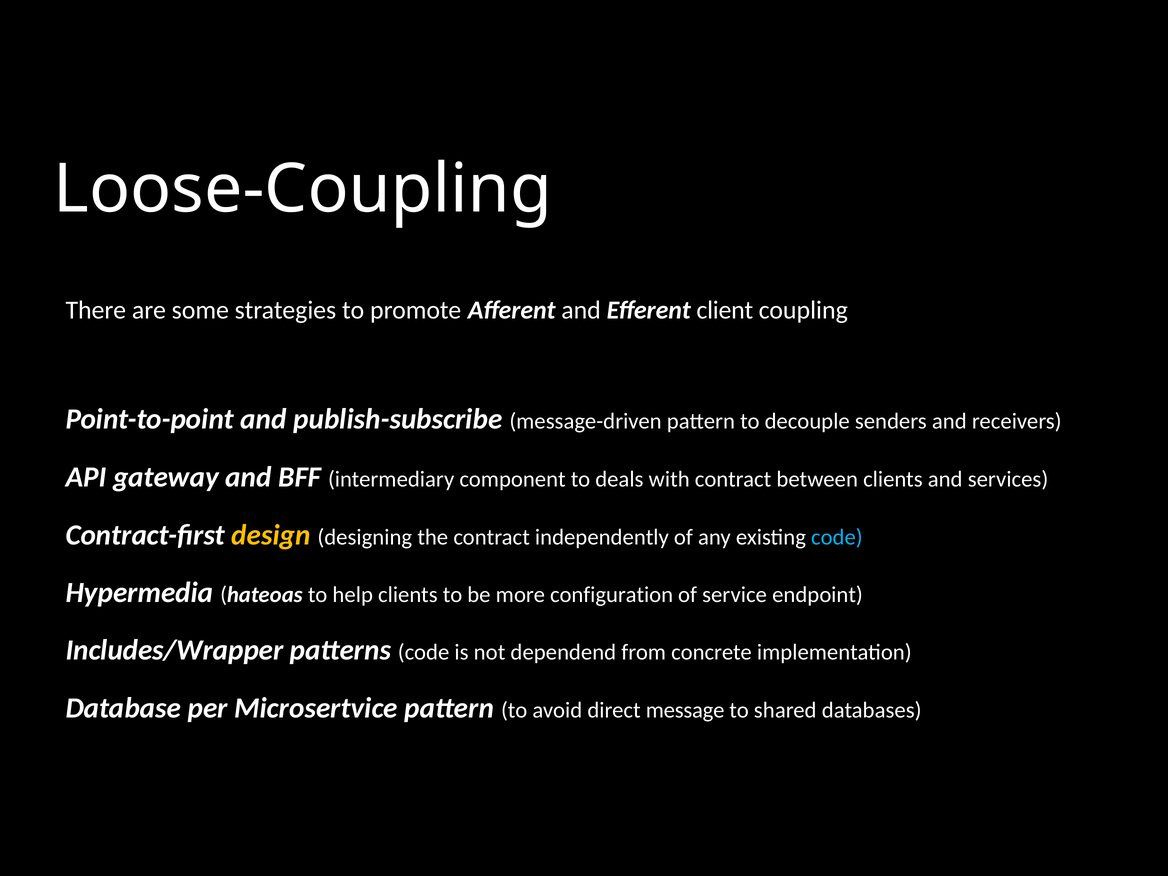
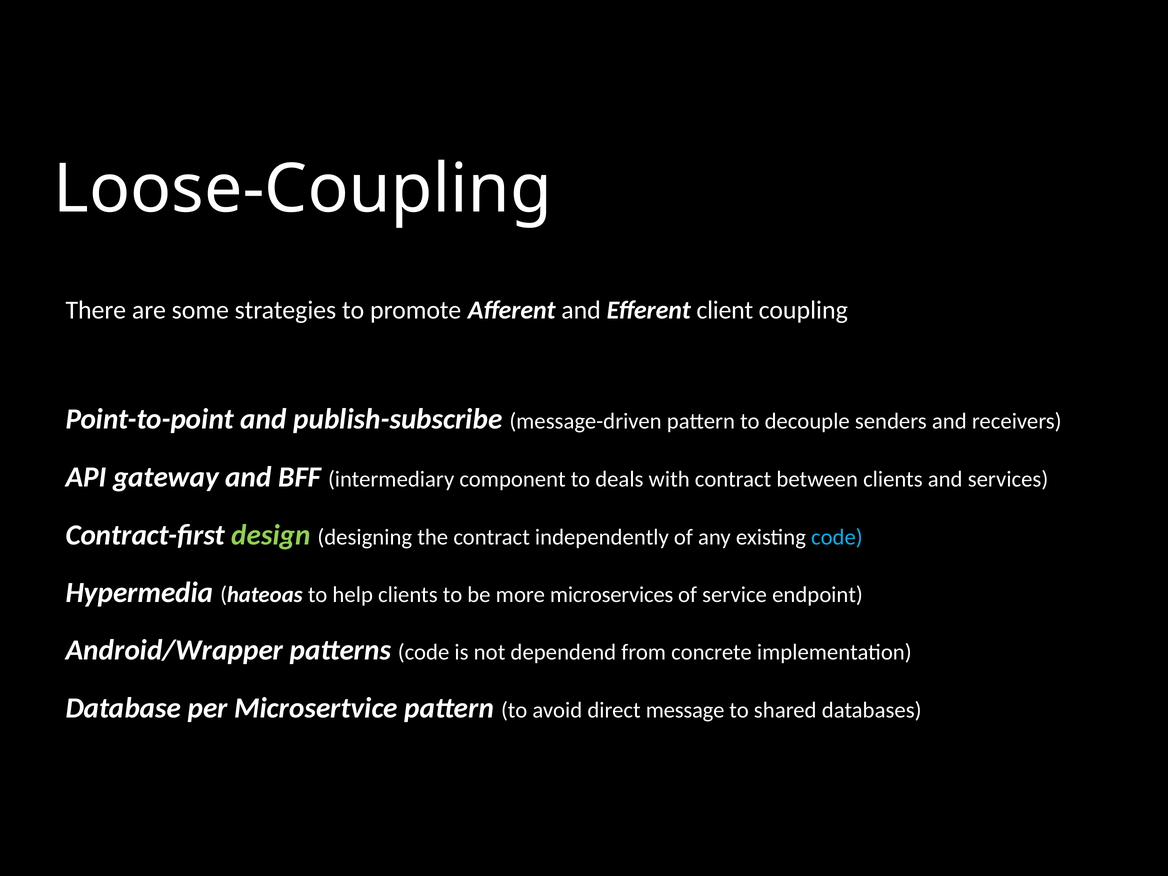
design colour: yellow -> light green (271, 535)
configuration: configuration -> microservices (612, 595)
Includes/Wrapper: Includes/Wrapper -> Android/Wrapper (174, 650)
